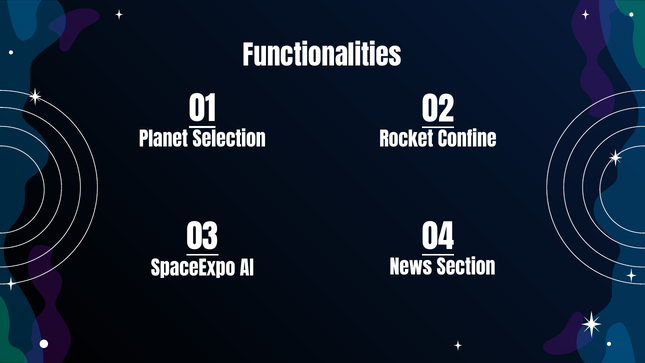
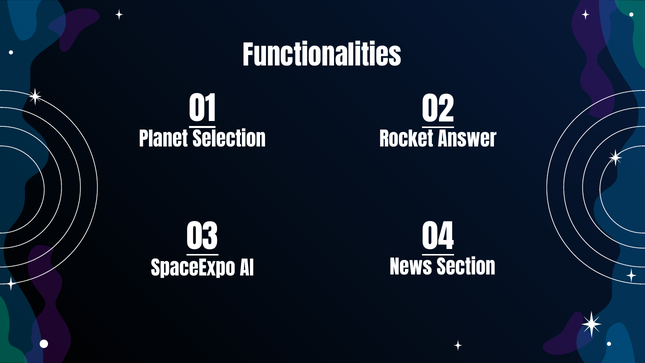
Confine: Confine -> Answer (467, 140)
